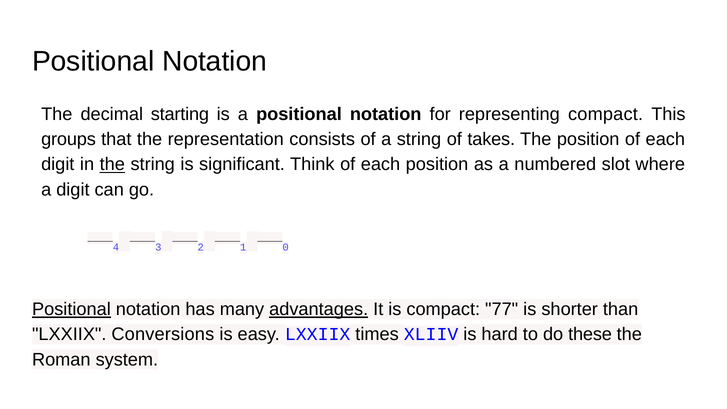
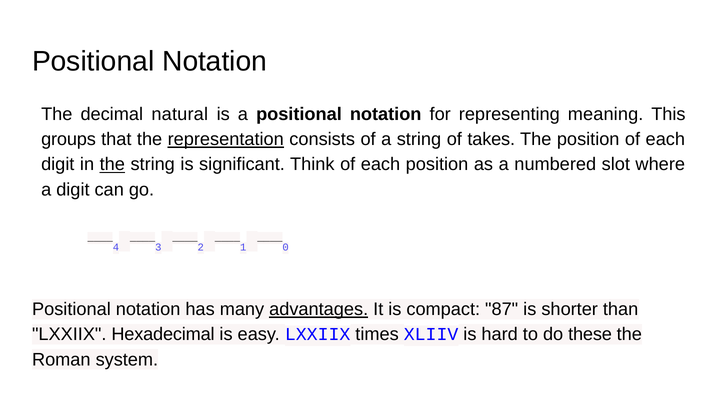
starting: starting -> natural (180, 114)
representing compact: compact -> meaning (606, 114)
representation underline: none -> present (226, 139)
Positional underline: present -> none (71, 309)
77: 77 -> 87 (502, 309)
Conversions: Conversions -> Hexadecimal (163, 334)
